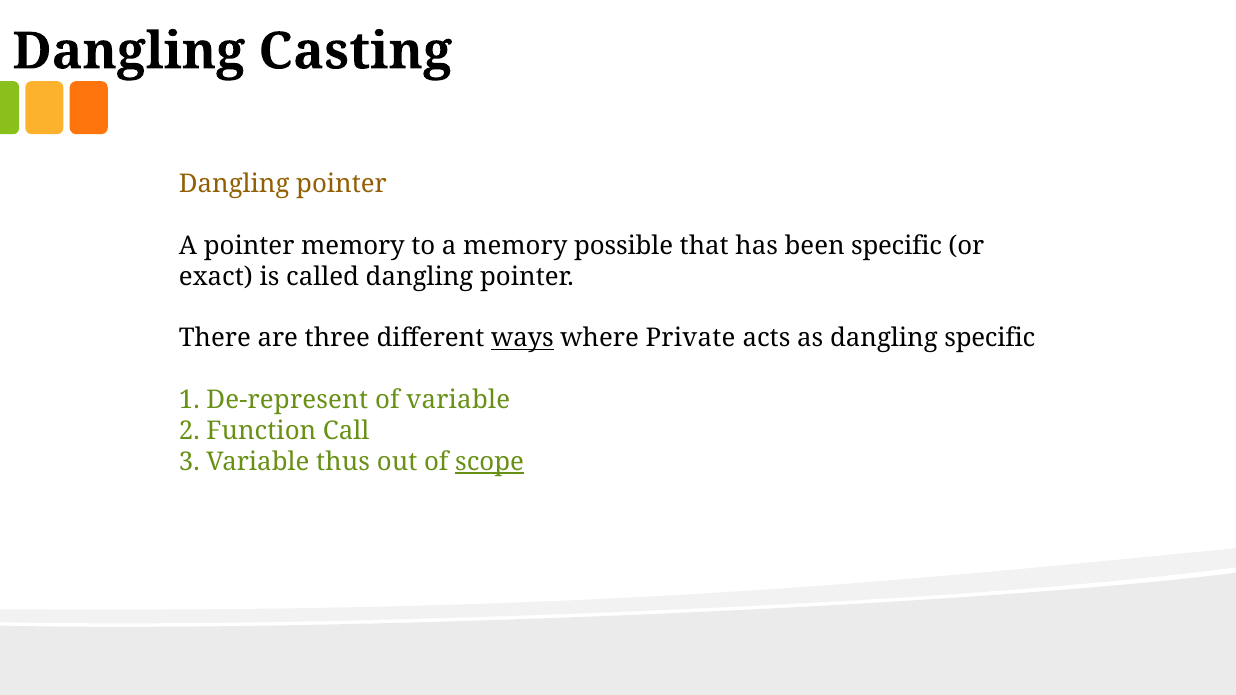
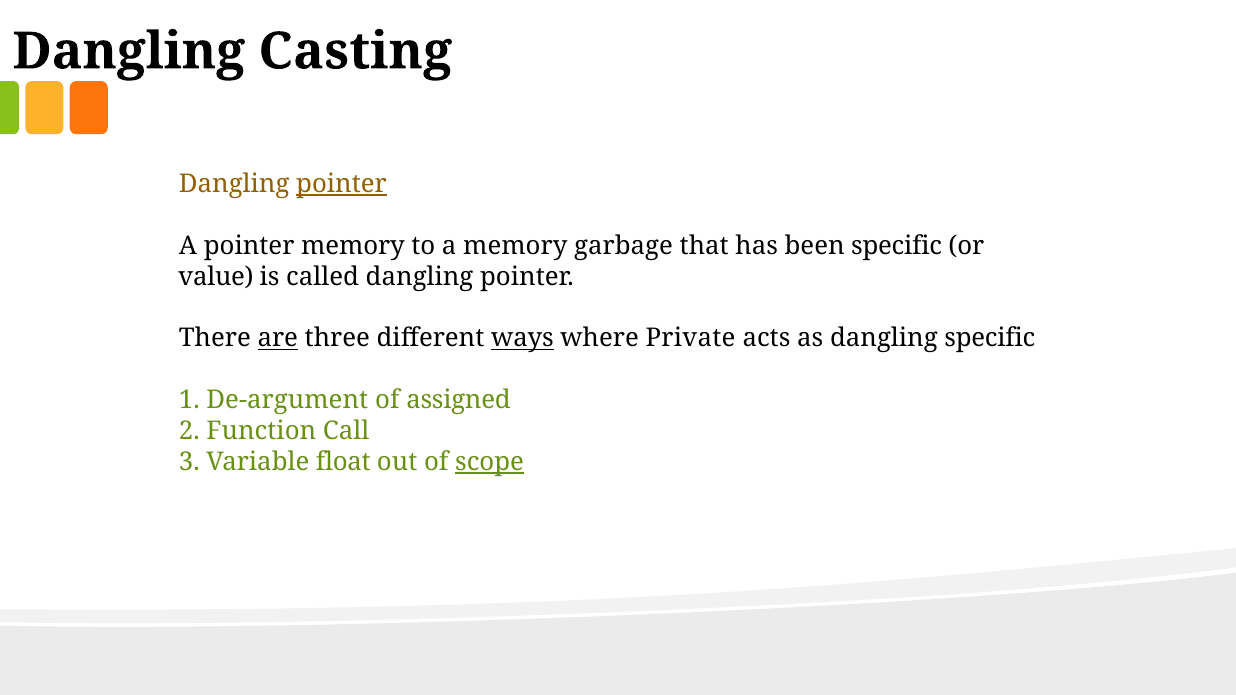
pointer underline: none -> present (341, 184)
possible: possible -> garbage (624, 246)
exact: exact -> value (216, 277)
are underline: none -> present (278, 339)
De-represent: De-represent -> De-argument (287, 401)
of variable: variable -> assigned (459, 401)
thus: thus -> float (343, 462)
